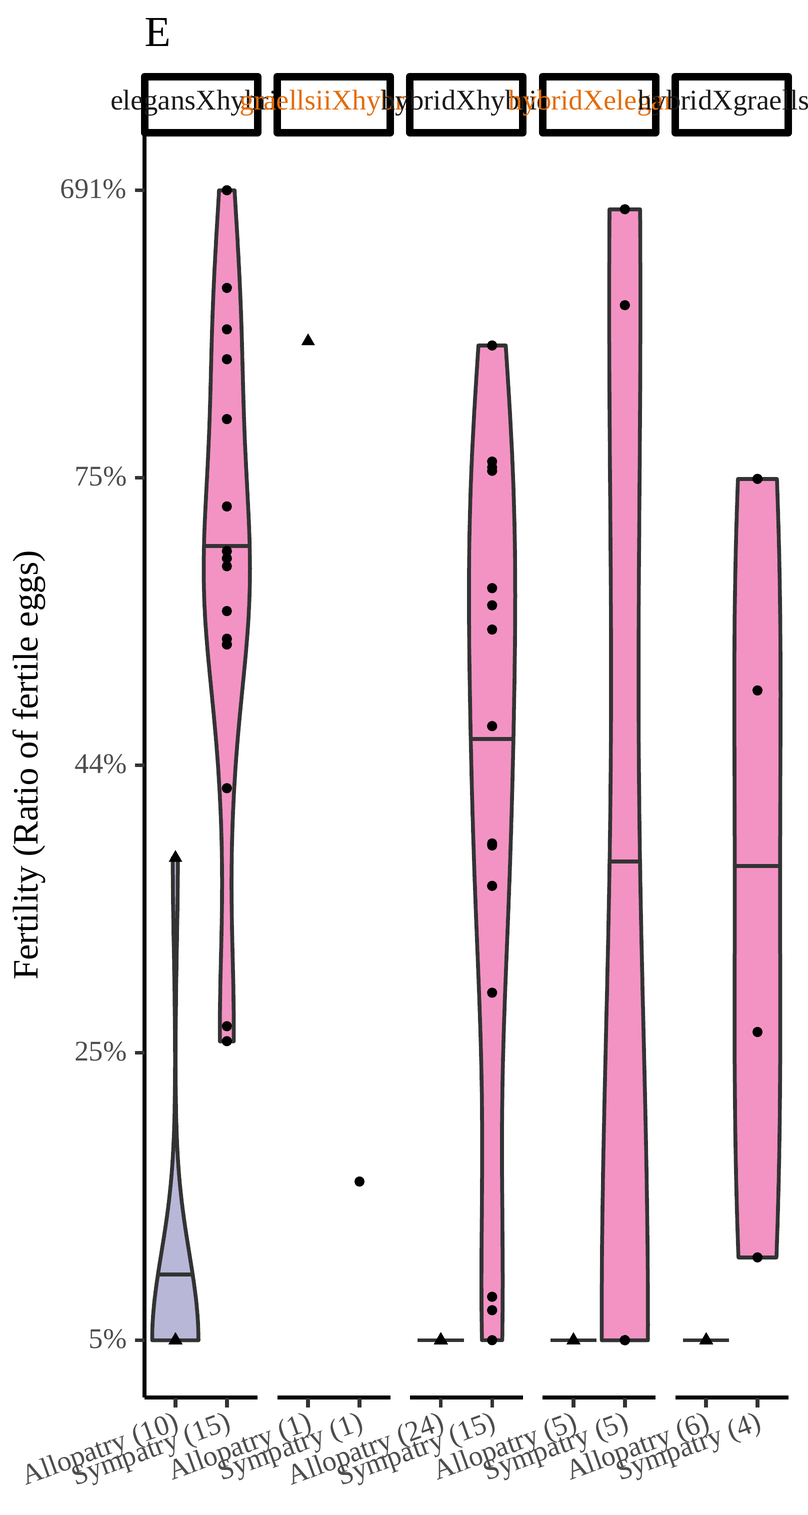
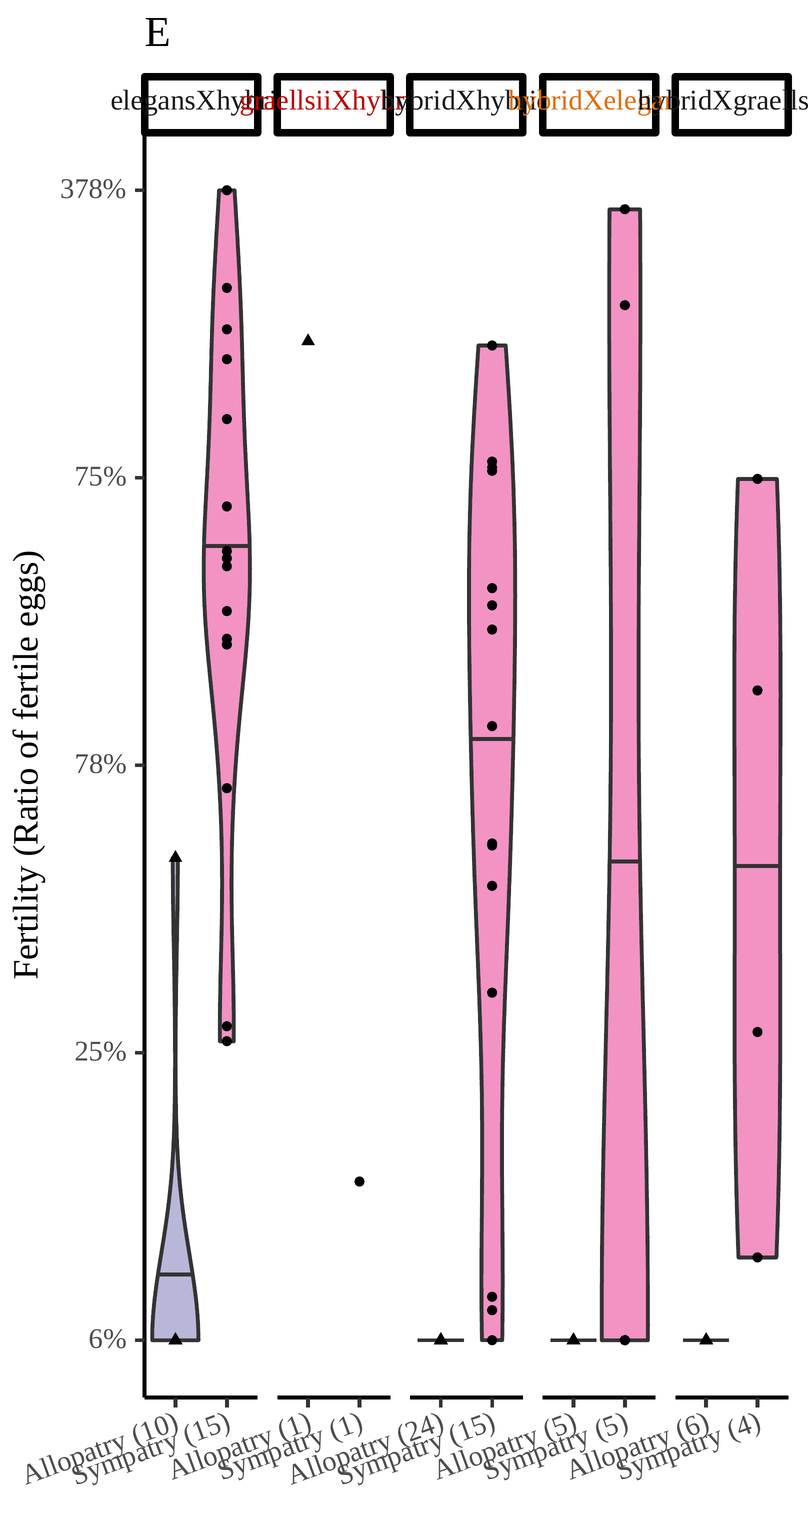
graellsiiXhybrid colour: orange -> red (333, 100)
691%: 691% -> 378% (94, 189)
44%: 44% -> 78% (101, 764)
5%: 5% -> 6% (108, 1339)
